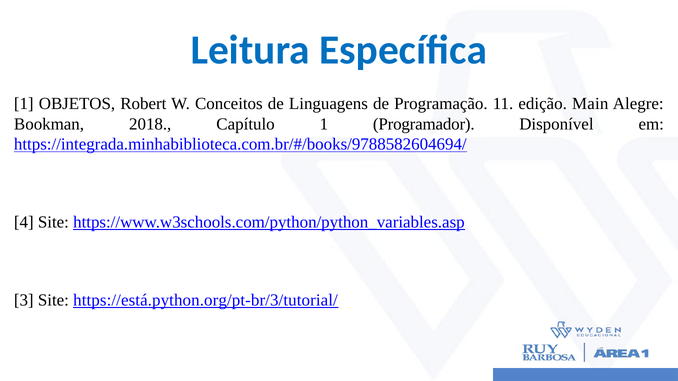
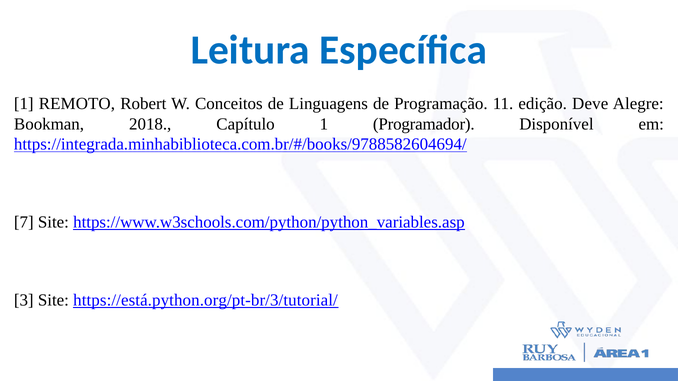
OBJETOS: OBJETOS -> REMOTO (77, 104)
Main: Main -> Deve (590, 104)
4: 4 -> 7 (24, 222)
